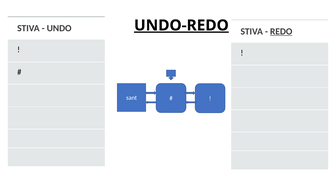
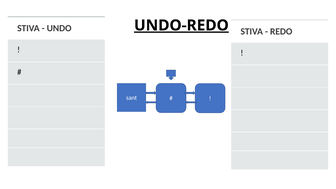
REDO underline: present -> none (281, 31)
